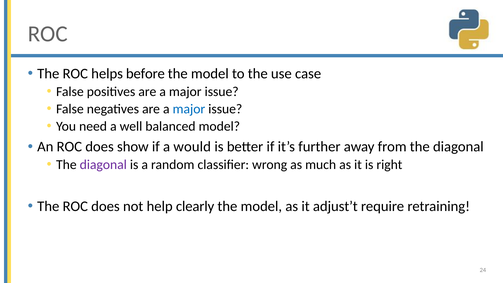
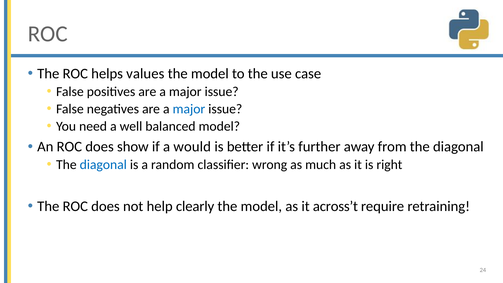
before: before -> values (145, 74)
diagonal colour: purple -> blue (103, 165)
adjust’t: adjust’t -> across’t (335, 206)
